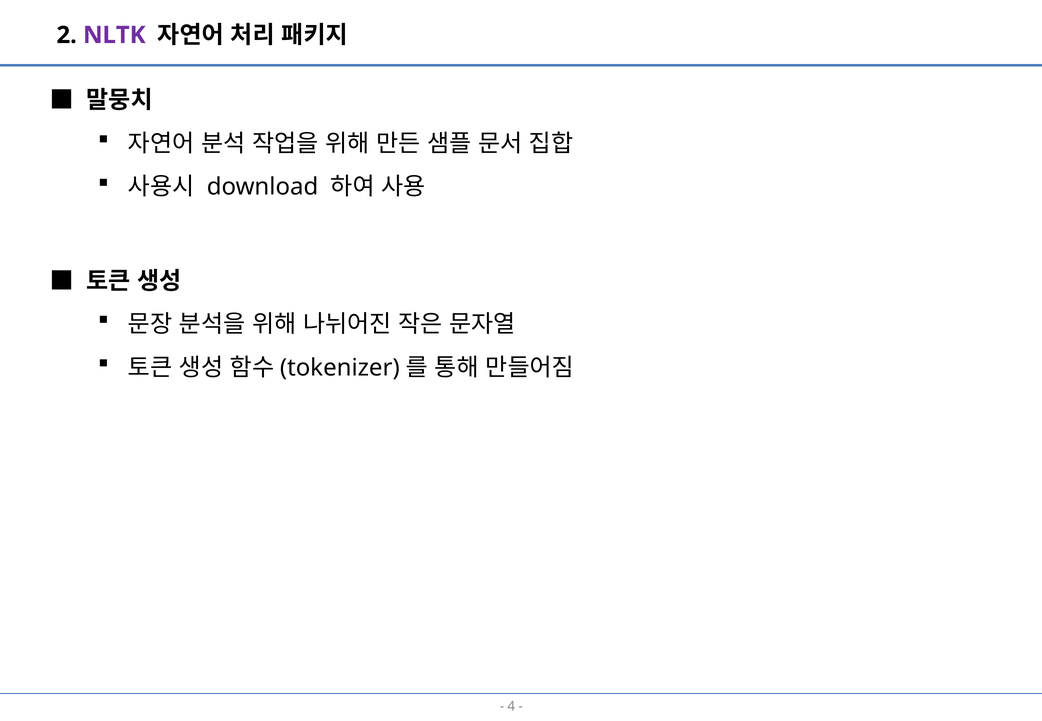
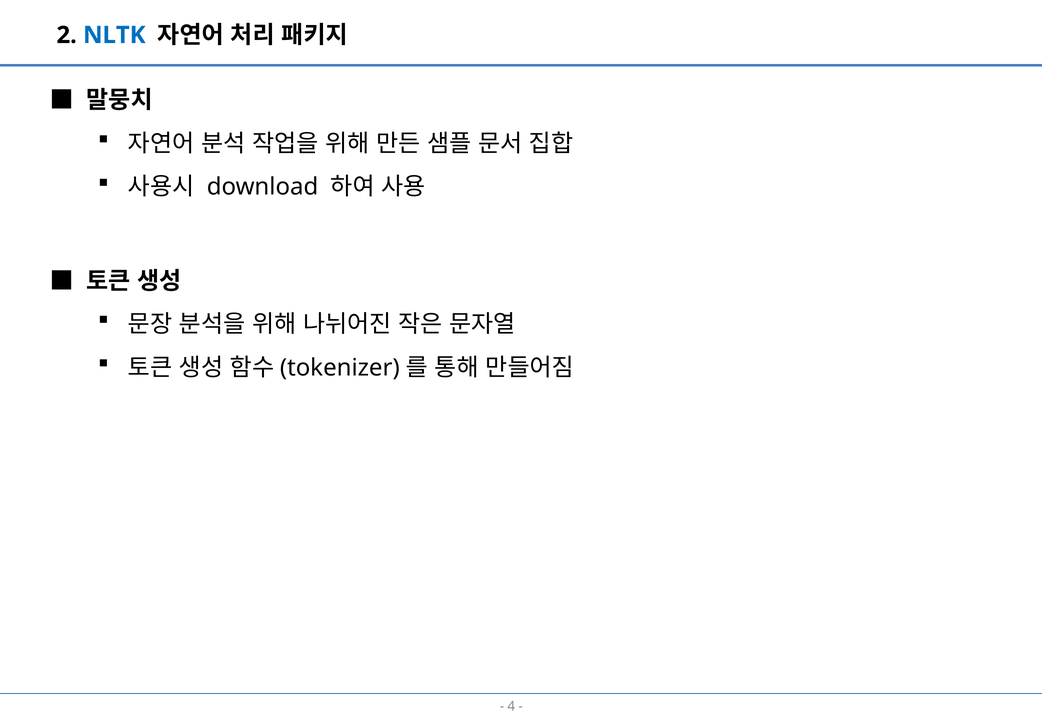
NLTK colour: purple -> blue (114, 35)
